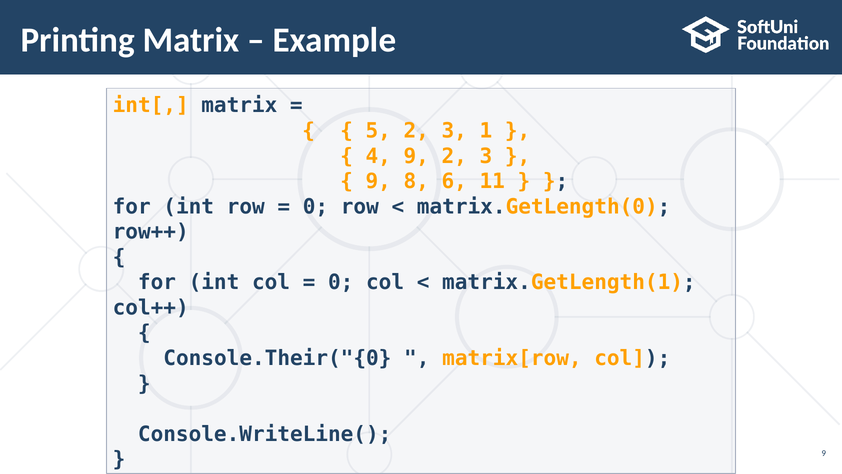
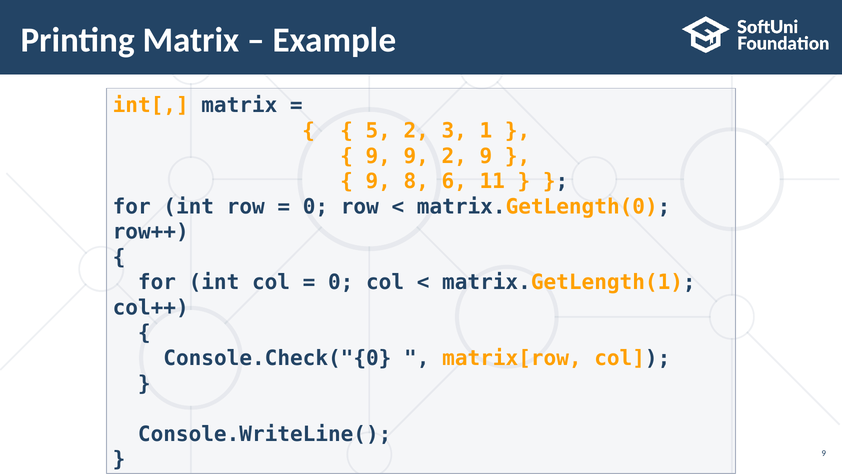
4: 4 -> 9 (378, 156)
9 2 3: 3 -> 9 (486, 156)
Console.Their("{0: Console.Their("{0 -> Console.Check("{0 (277, 358)
